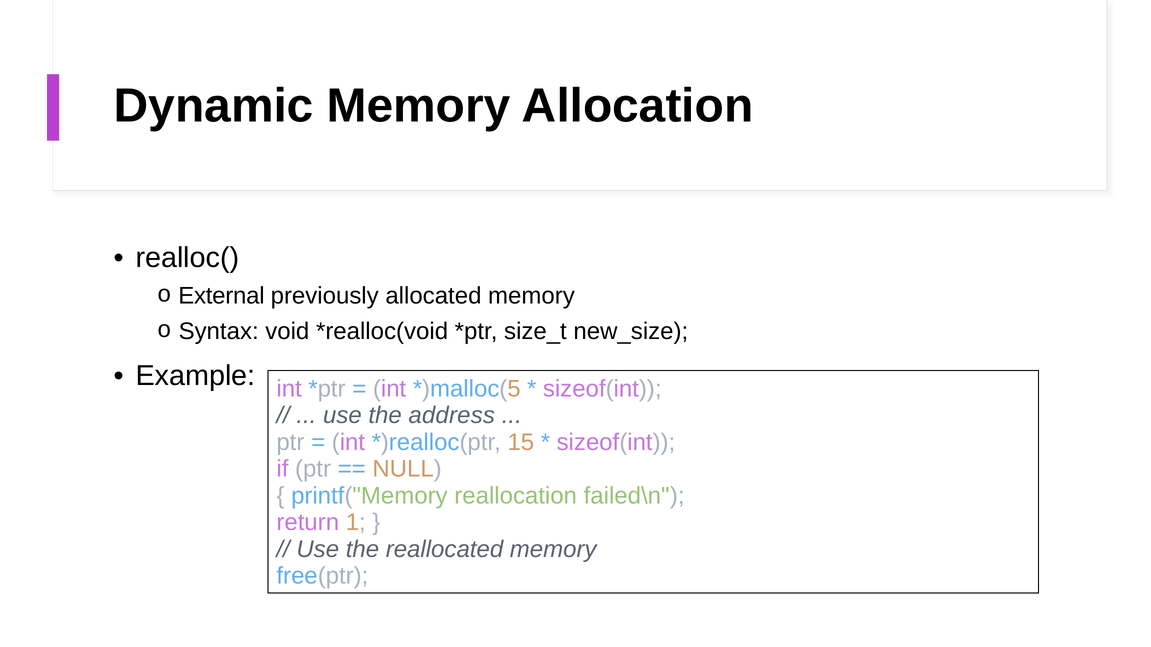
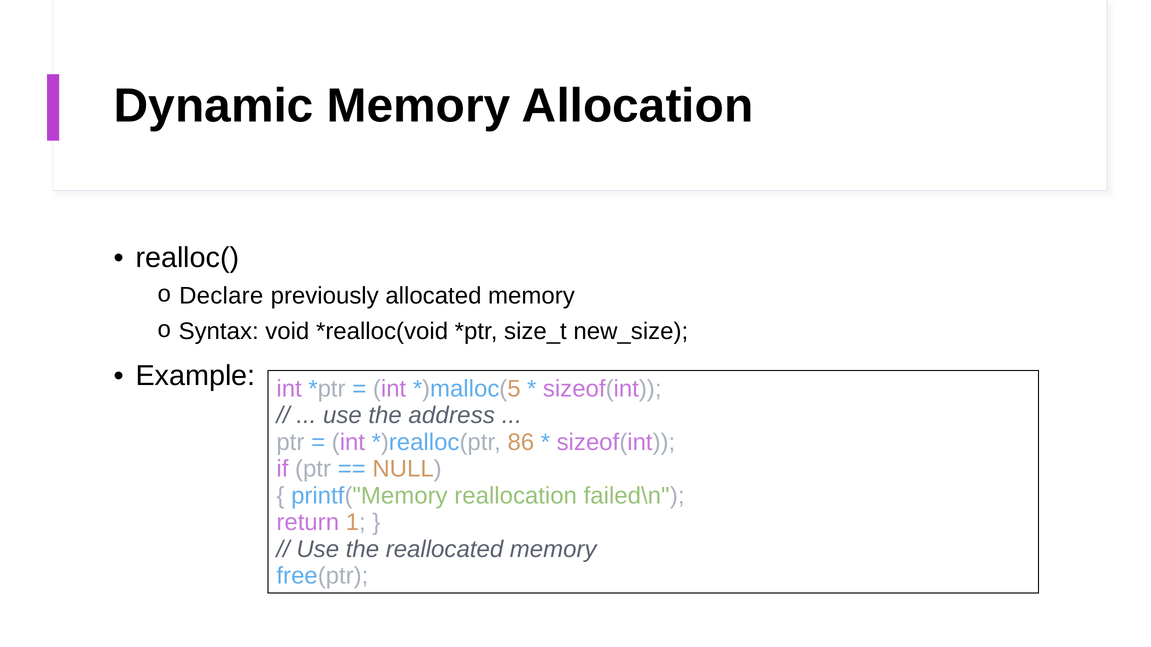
External: External -> Declare (221, 296)
15: 15 -> 86 (521, 443)
